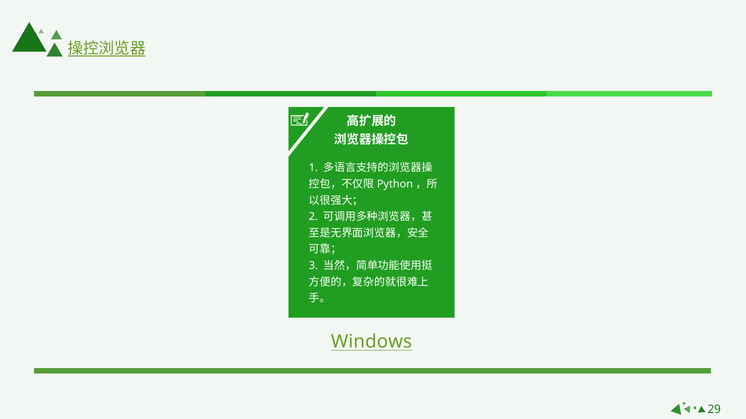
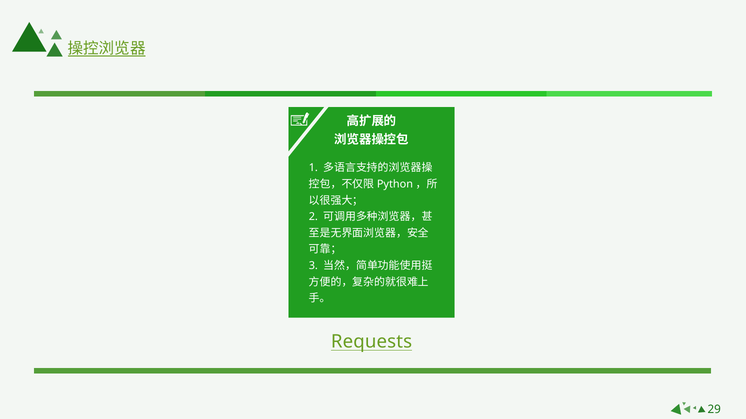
Windows: Windows -> Requests (372, 342)
